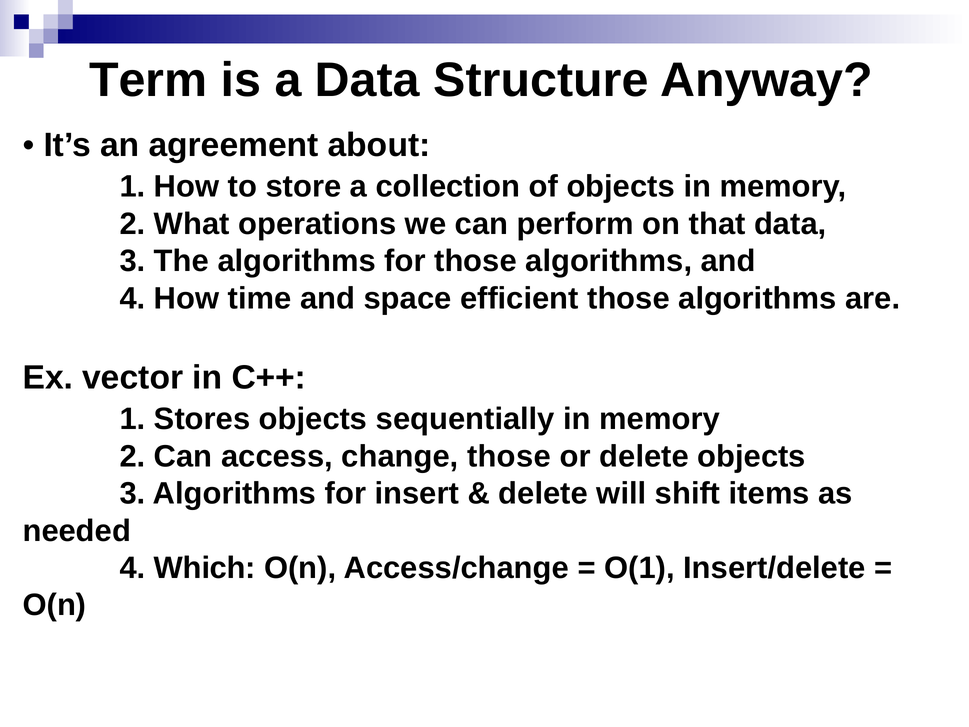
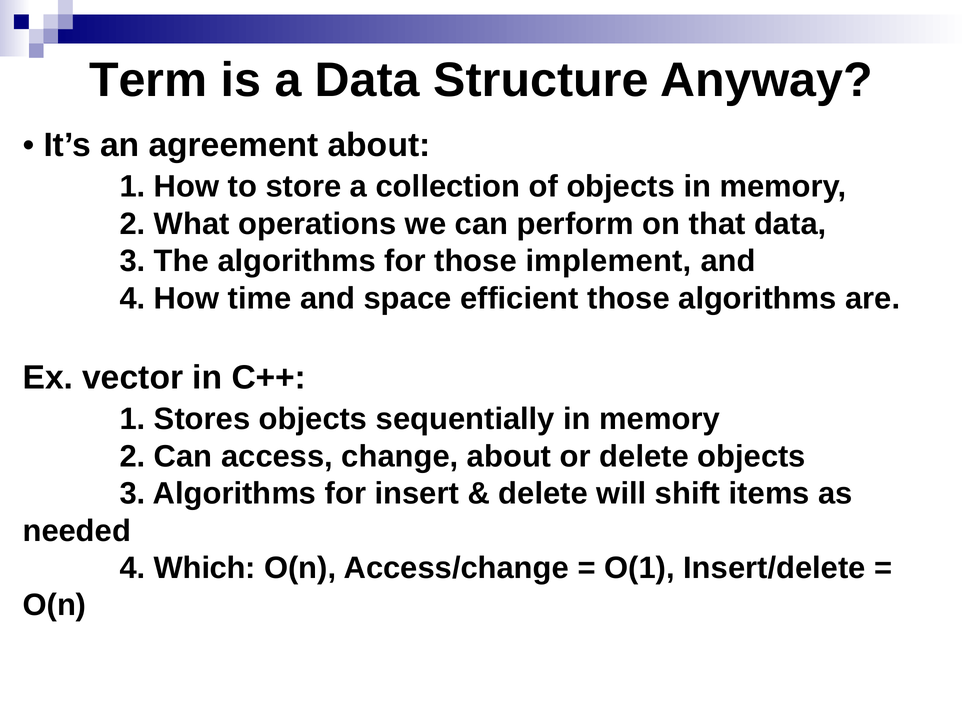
for those algorithms: algorithms -> implement (609, 261)
change those: those -> about (509, 456)
